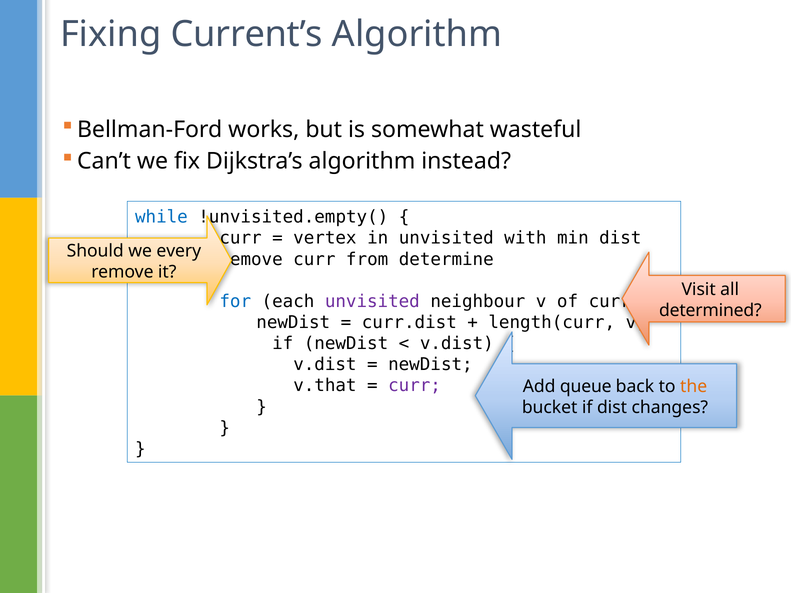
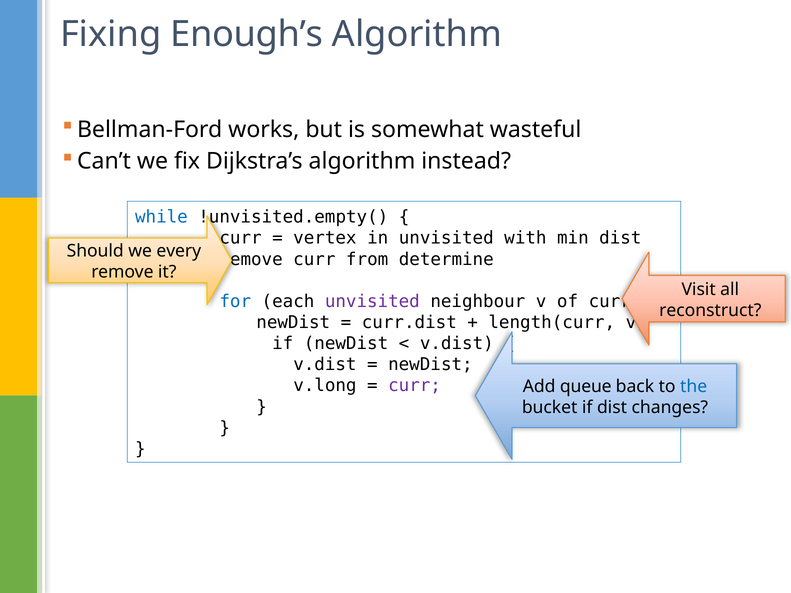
Current’s: Current’s -> Enough’s (247, 34)
determined: determined -> reconstruct (710, 310)
v.that: v.that -> v.long (325, 386)
the colour: orange -> blue (694, 386)
